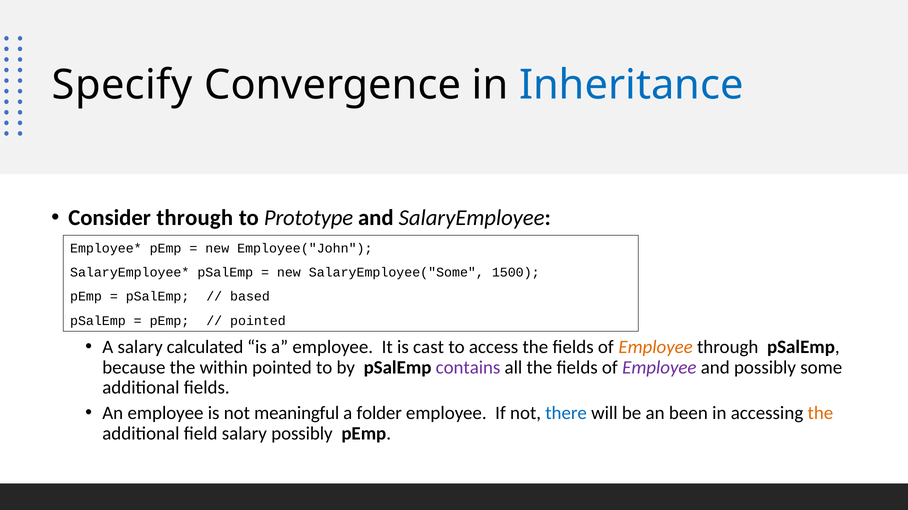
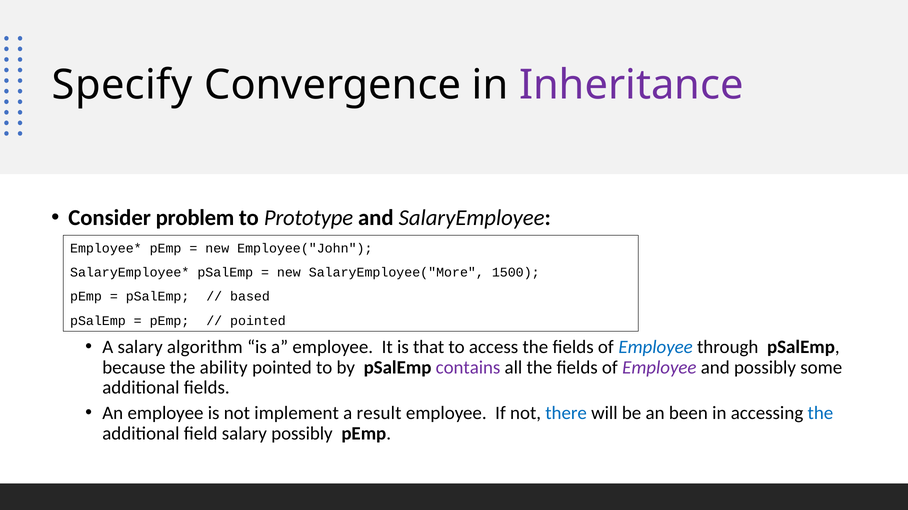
Inheritance colour: blue -> purple (631, 85)
Consider through: through -> problem (195, 218)
SalaryEmployee("Some: SalaryEmployee("Some -> SalaryEmployee("More (396, 273)
calculated: calculated -> algorithm (205, 347)
cast: cast -> that (429, 347)
Employee colour: orange -> blue (656, 347)
within: within -> ability (224, 368)
meaningful: meaningful -> implement (297, 413)
folder: folder -> result (379, 413)
the colour: orange -> blue (820, 413)
